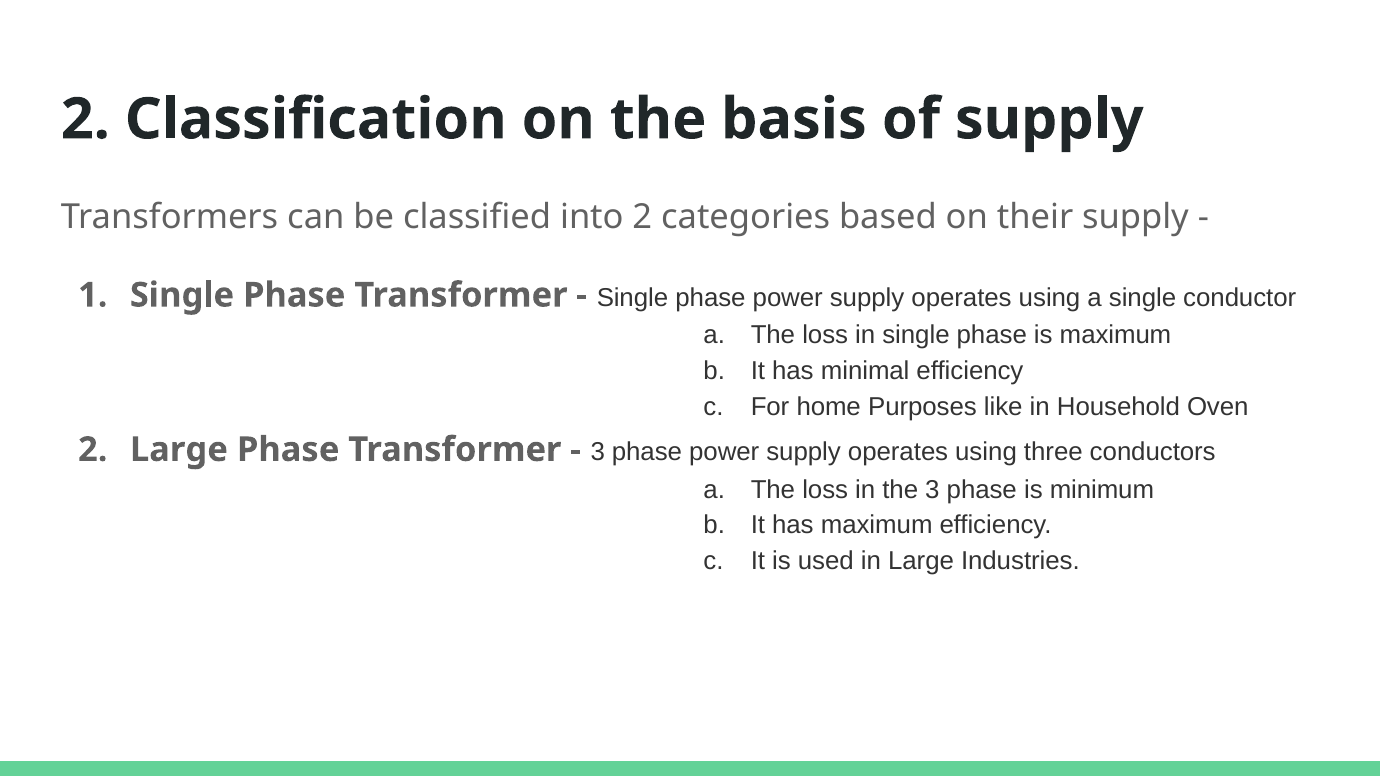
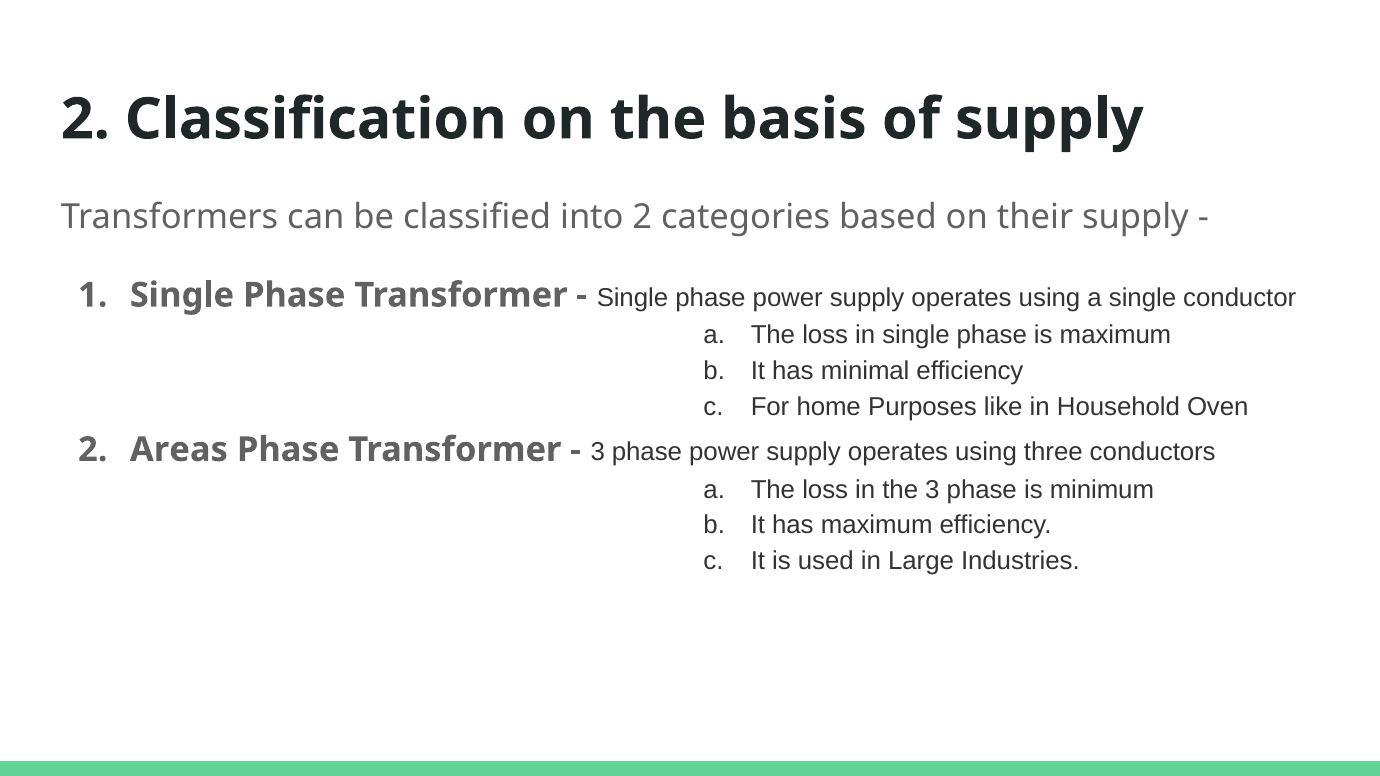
2 Large: Large -> Areas (179, 450)
